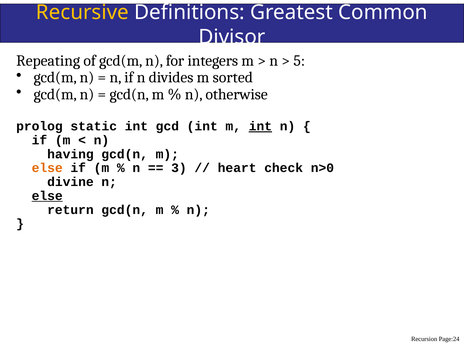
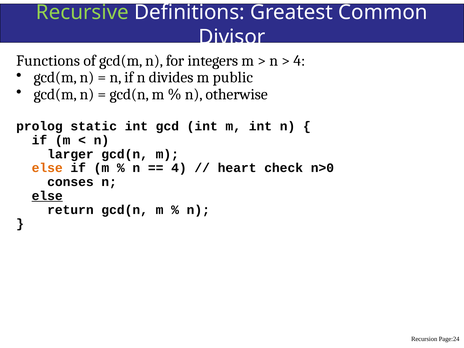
Recursive colour: yellow -> light green (82, 12)
Repeating: Repeating -> Functions (48, 61)
5: 5 -> 4 (299, 61)
sorted: sorted -> public (233, 78)
int underline: present -> none (260, 126)
having: having -> larger (70, 154)
3: 3 -> 4 (179, 168)
divine: divine -> conses (70, 182)
